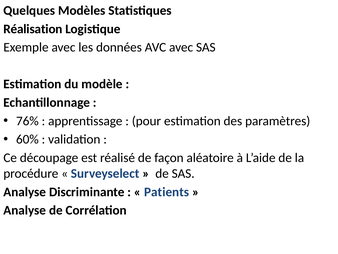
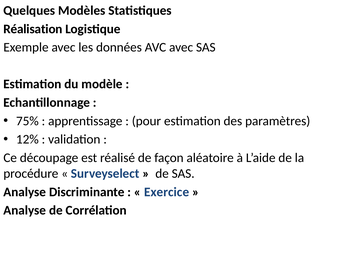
76%: 76% -> 75% (27, 121)
60%: 60% -> 12% (27, 139)
Patients: Patients -> Exercice (167, 192)
